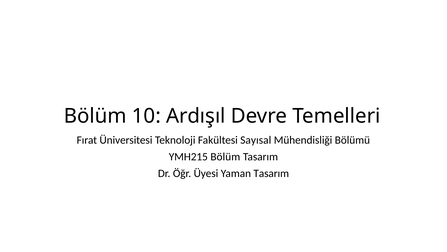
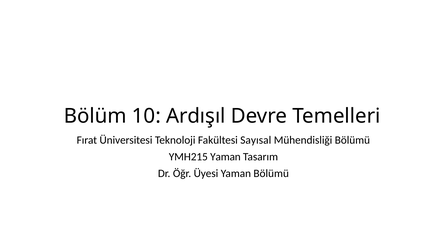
YMH215 Bölüm: Bölüm -> Yaman (225, 156)
Yaman Tasarım: Tasarım -> Bölümü (271, 173)
